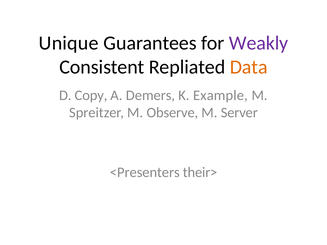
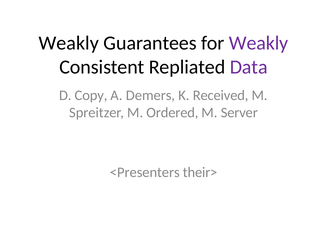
Unique: Unique -> Weakly (69, 43)
Data colour: orange -> purple (249, 67)
Example: Example -> Received (221, 95)
Observe: Observe -> Ordered (172, 113)
